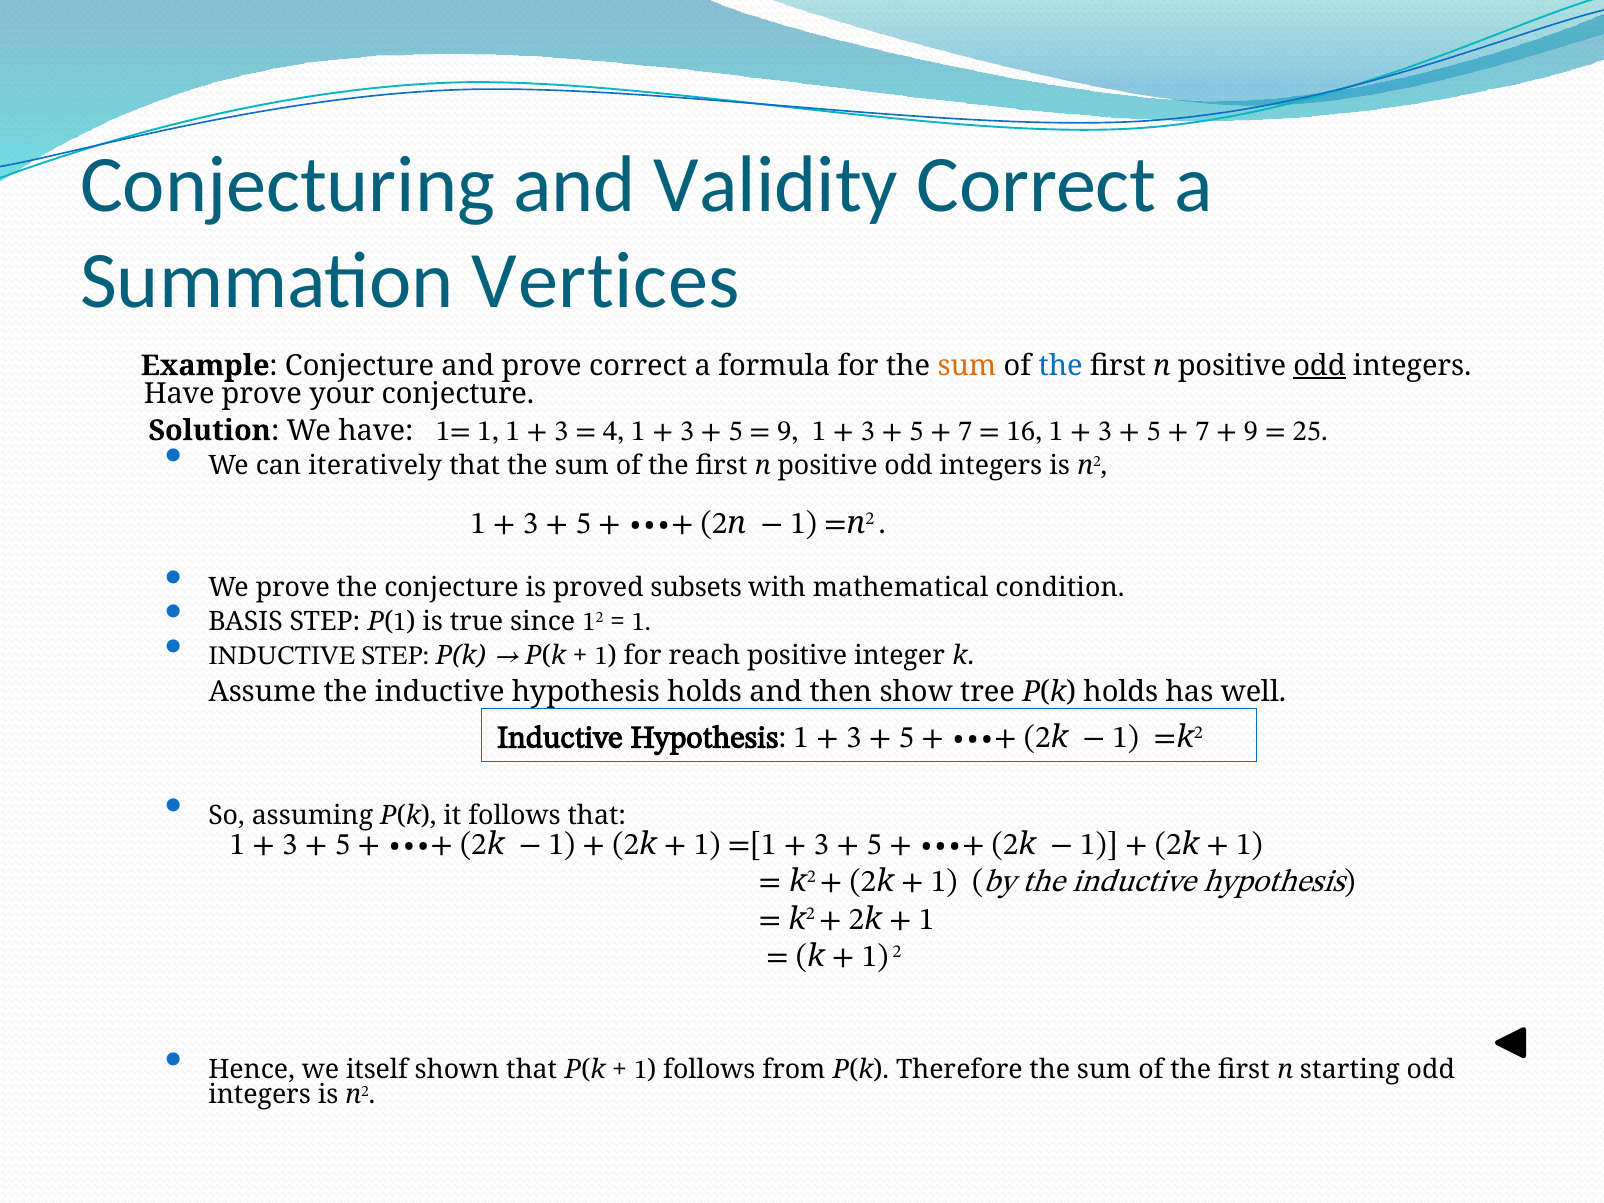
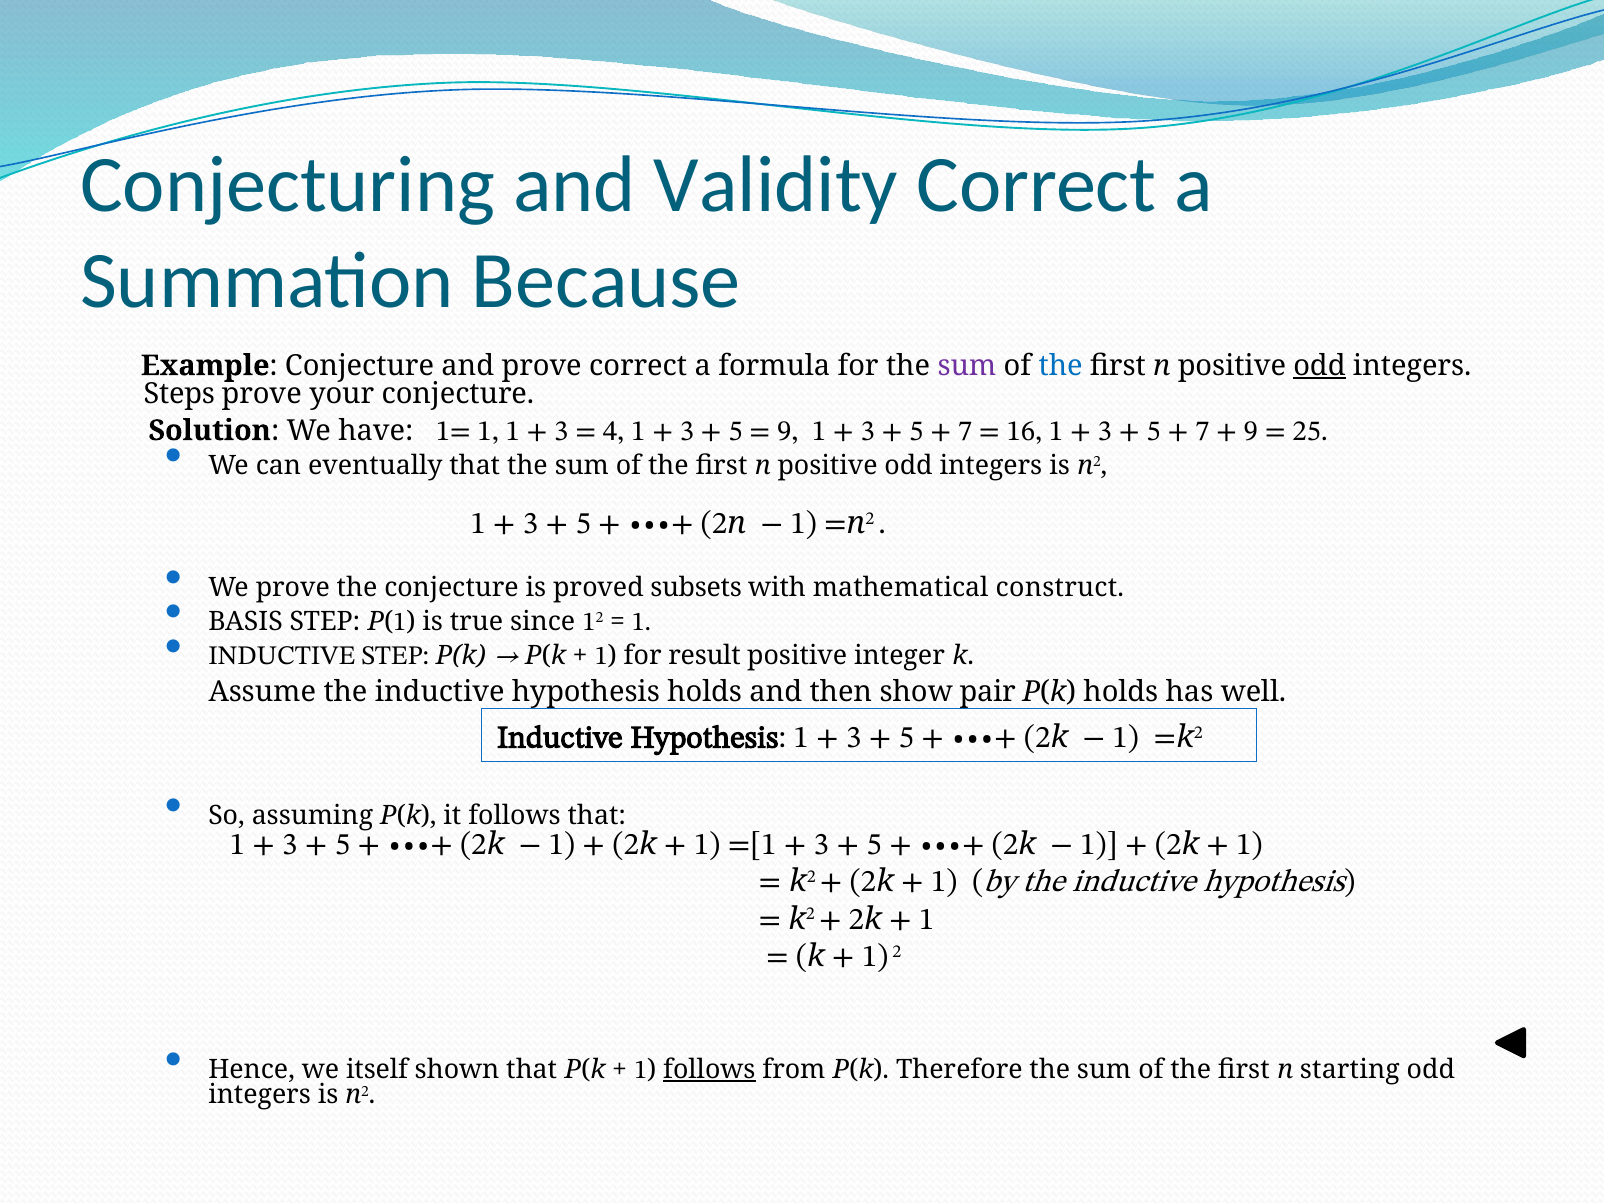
Vertices: Vertices -> Because (606, 281)
sum colour: orange -> purple (967, 366)
Have: Have -> Steps (179, 394)
iteratively: iteratively -> eventually (375, 466)
condition: condition -> construct (1060, 588)
reach: reach -> result (705, 656)
tree: tree -> pair (988, 692)
follows underline: none -> present (709, 1070)
